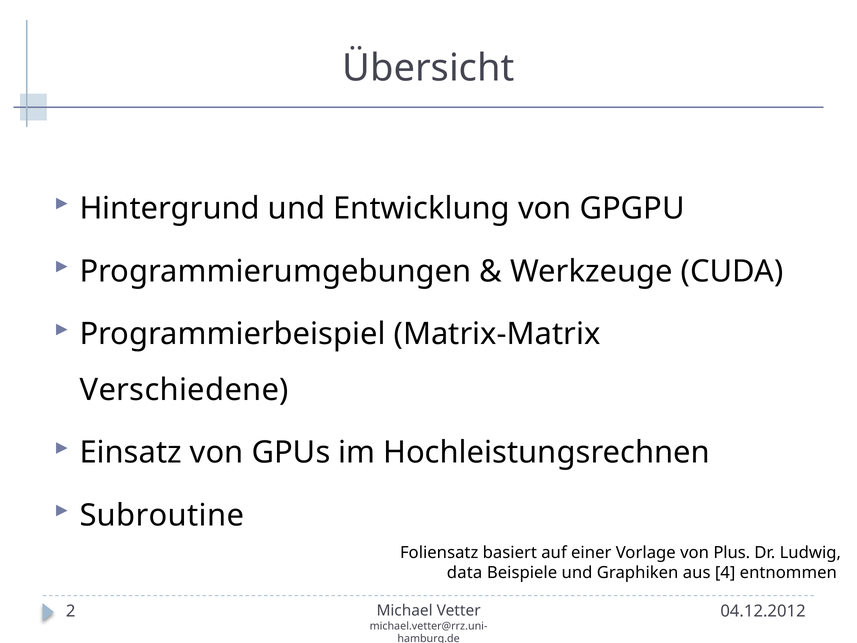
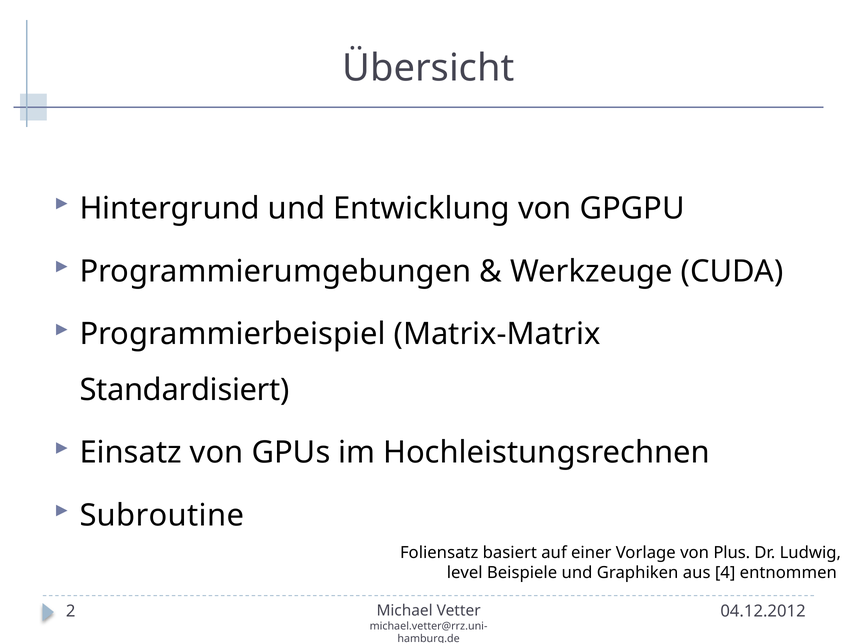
Verschiedene: Verschiedene -> Standardisiert (185, 390)
data: data -> level (465, 573)
